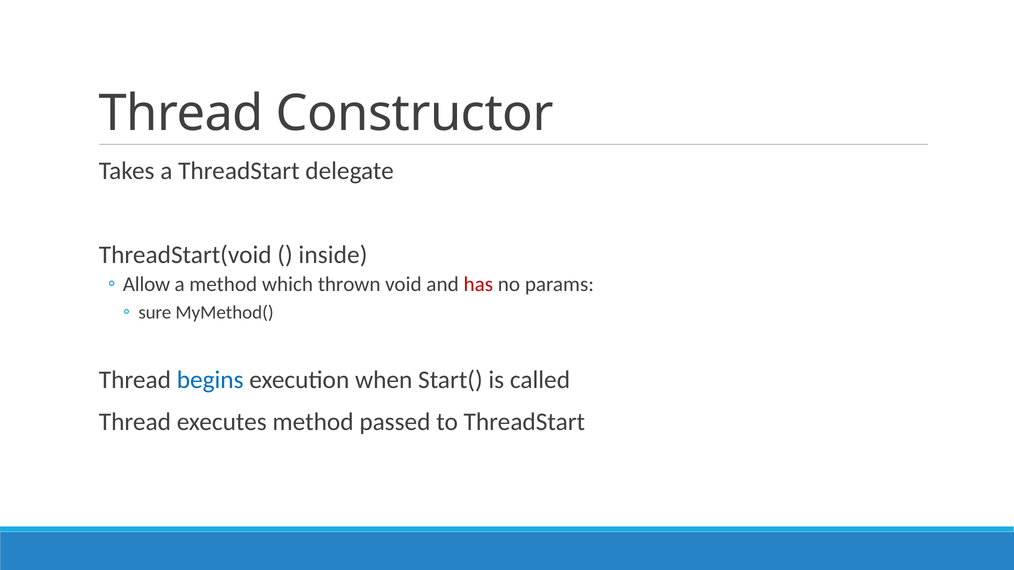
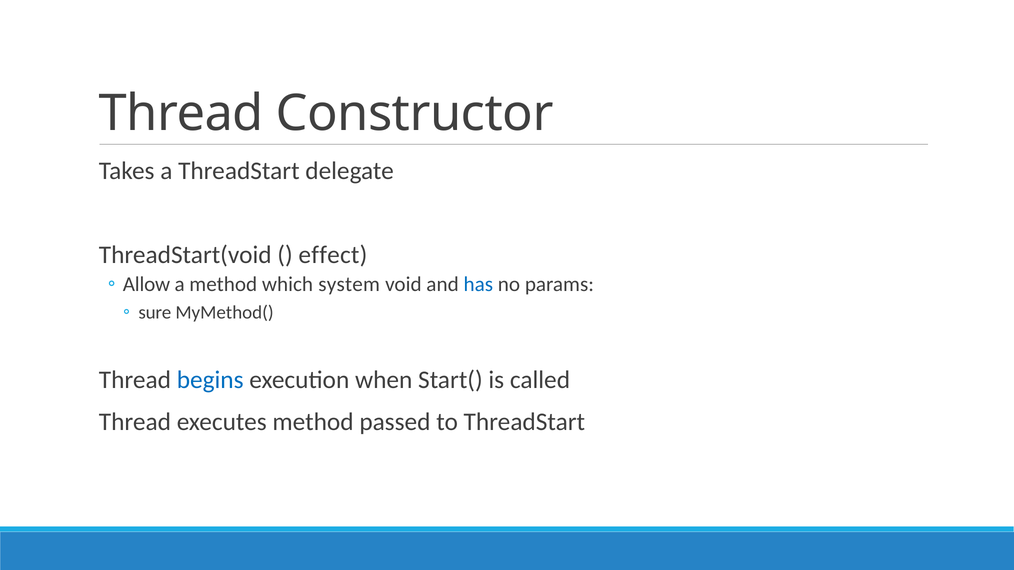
inside: inside -> effect (333, 255)
thrown: thrown -> system (349, 285)
has colour: red -> blue (478, 285)
